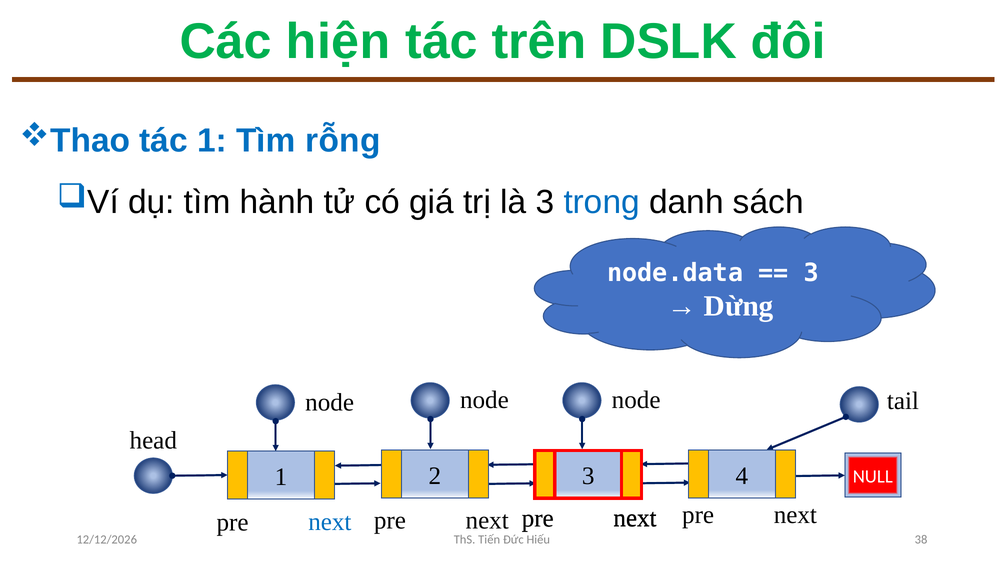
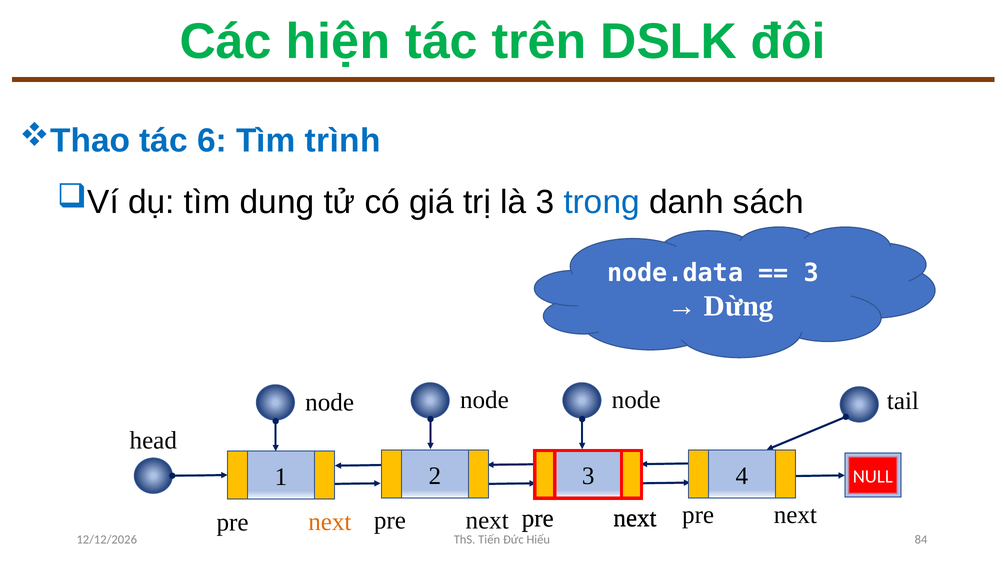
tác 1: 1 -> 6 (212, 141)
rỗng: rỗng -> trình (343, 141)
hành: hành -> dung (277, 202)
next colour: blue -> orange (330, 522)
38: 38 -> 84 (921, 539)
